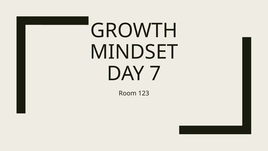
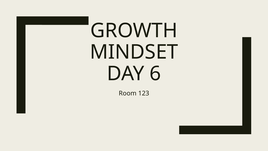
7: 7 -> 6 (155, 73)
